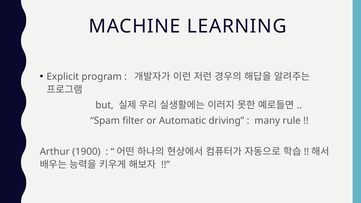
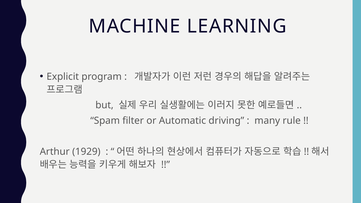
1900: 1900 -> 1929 (86, 152)
